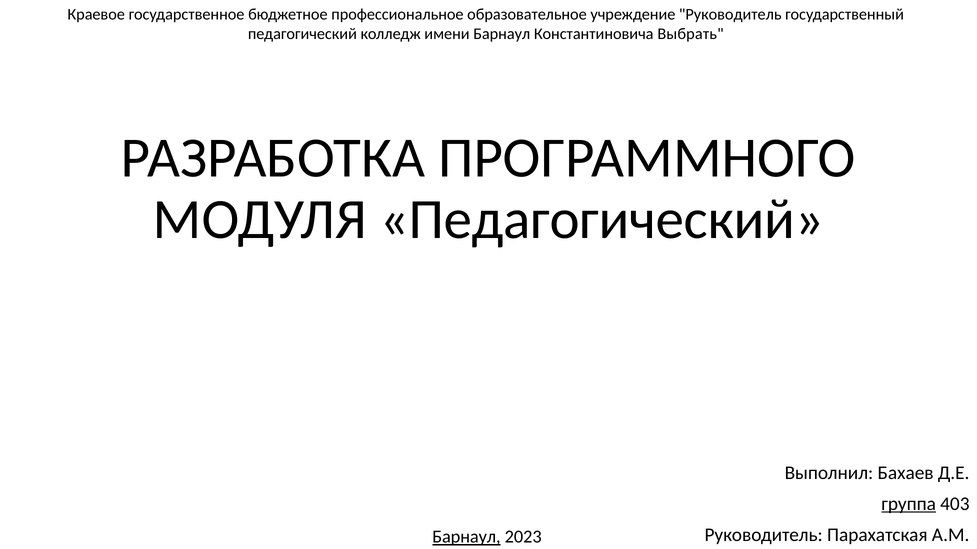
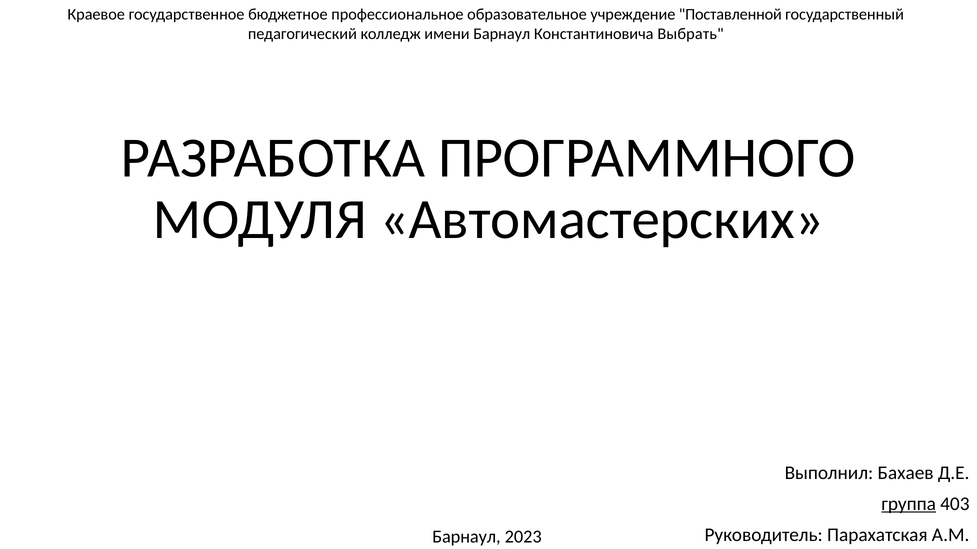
учреждение Руководитель: Руководитель -> Поставленной (730, 14)
МОДУЛЯ Педагогический: Педагогический -> Автомастерских (602, 220)
Барнаул underline: present -> none (466, 537)
